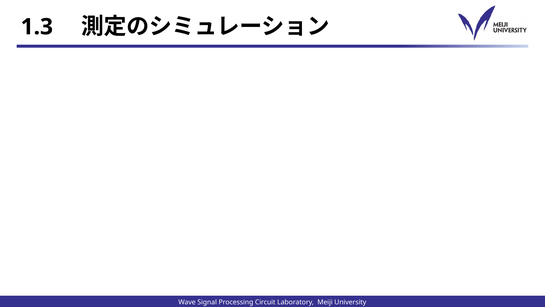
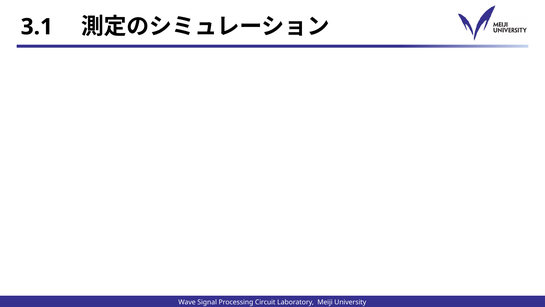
1.3: 1.3 -> 3.1 (37, 27)
